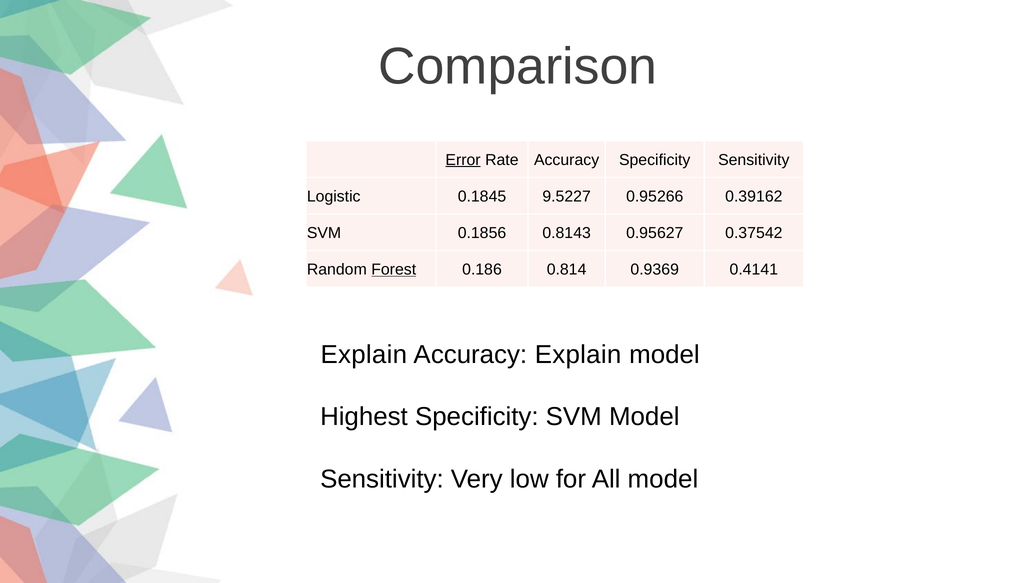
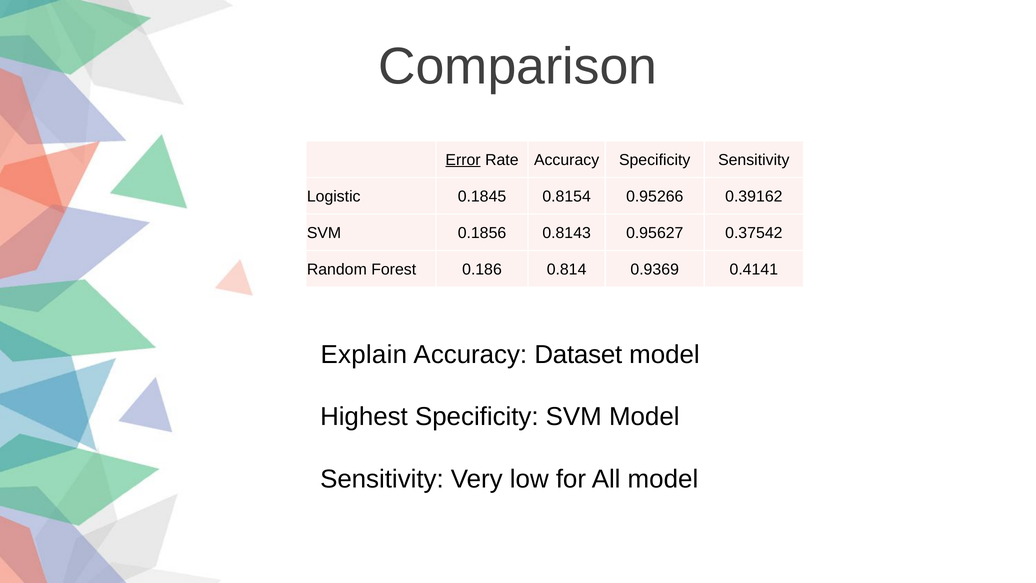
9.5227: 9.5227 -> 0.8154 (567, 196)
Forest underline: present -> none (394, 269)
Accuracy Explain: Explain -> Dataset (578, 355)
